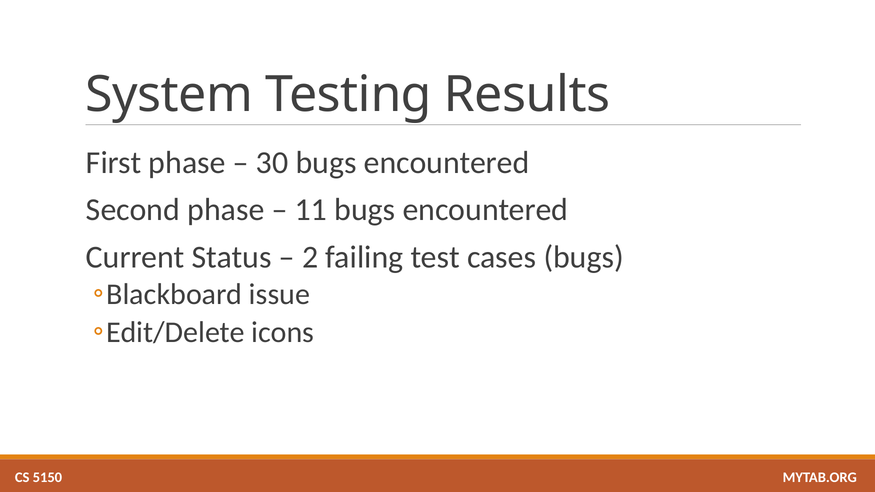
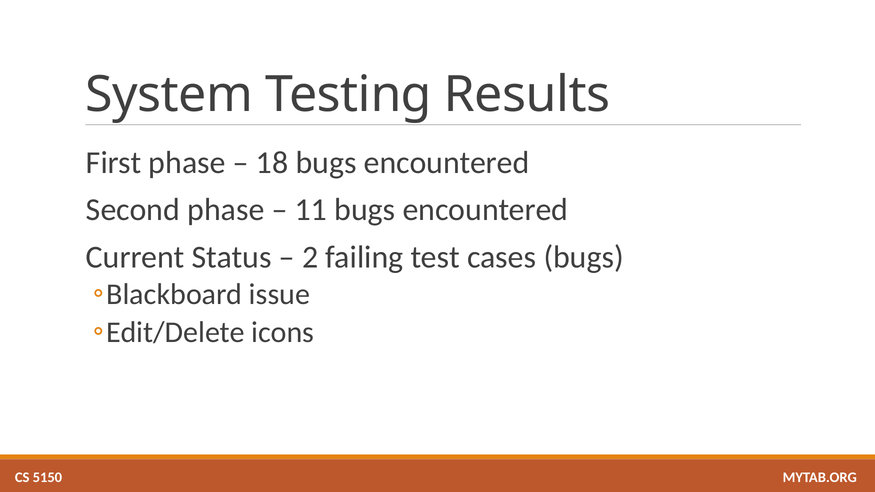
30: 30 -> 18 (272, 163)
